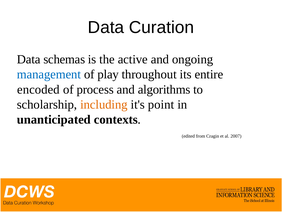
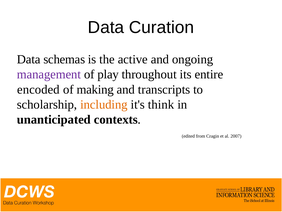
management colour: blue -> purple (49, 74)
process: process -> making (95, 89)
algorithms: algorithms -> transcripts (164, 89)
point: point -> think (161, 104)
